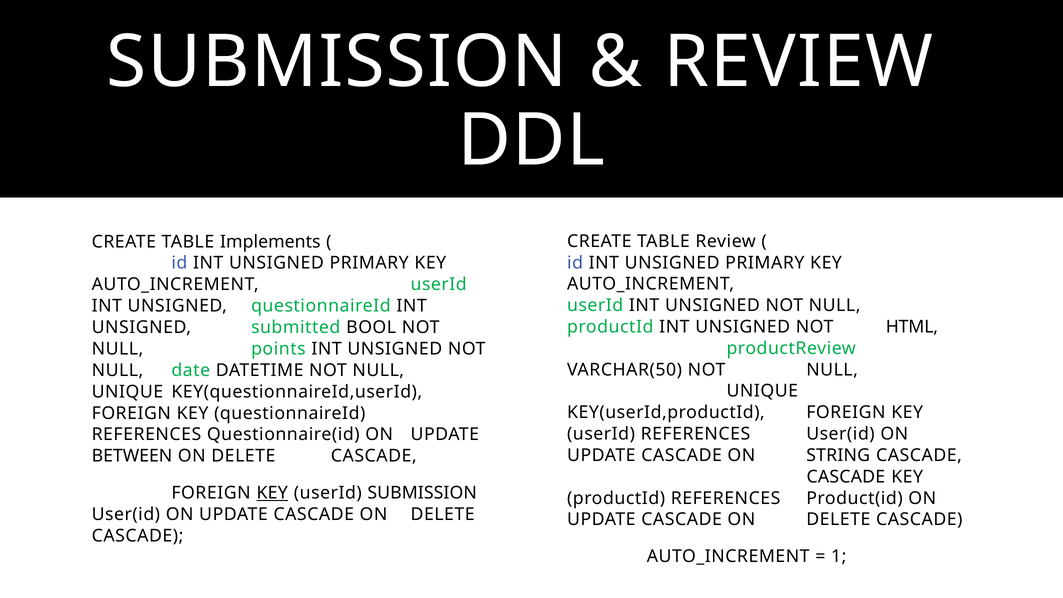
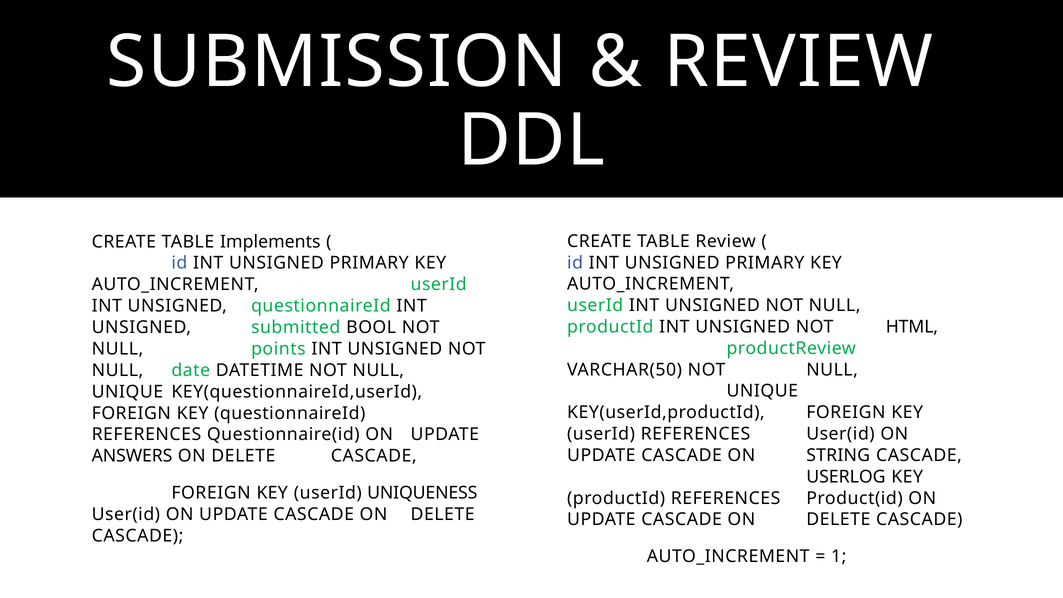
BETWEEN: BETWEEN -> ANSWERS (132, 456)
CASCADE: CASCADE -> USERLOG (846, 477)
KEY underline: present -> none (272, 493)
userId SUBMISSION: SUBMISSION -> UNIQUENESS (422, 493)
